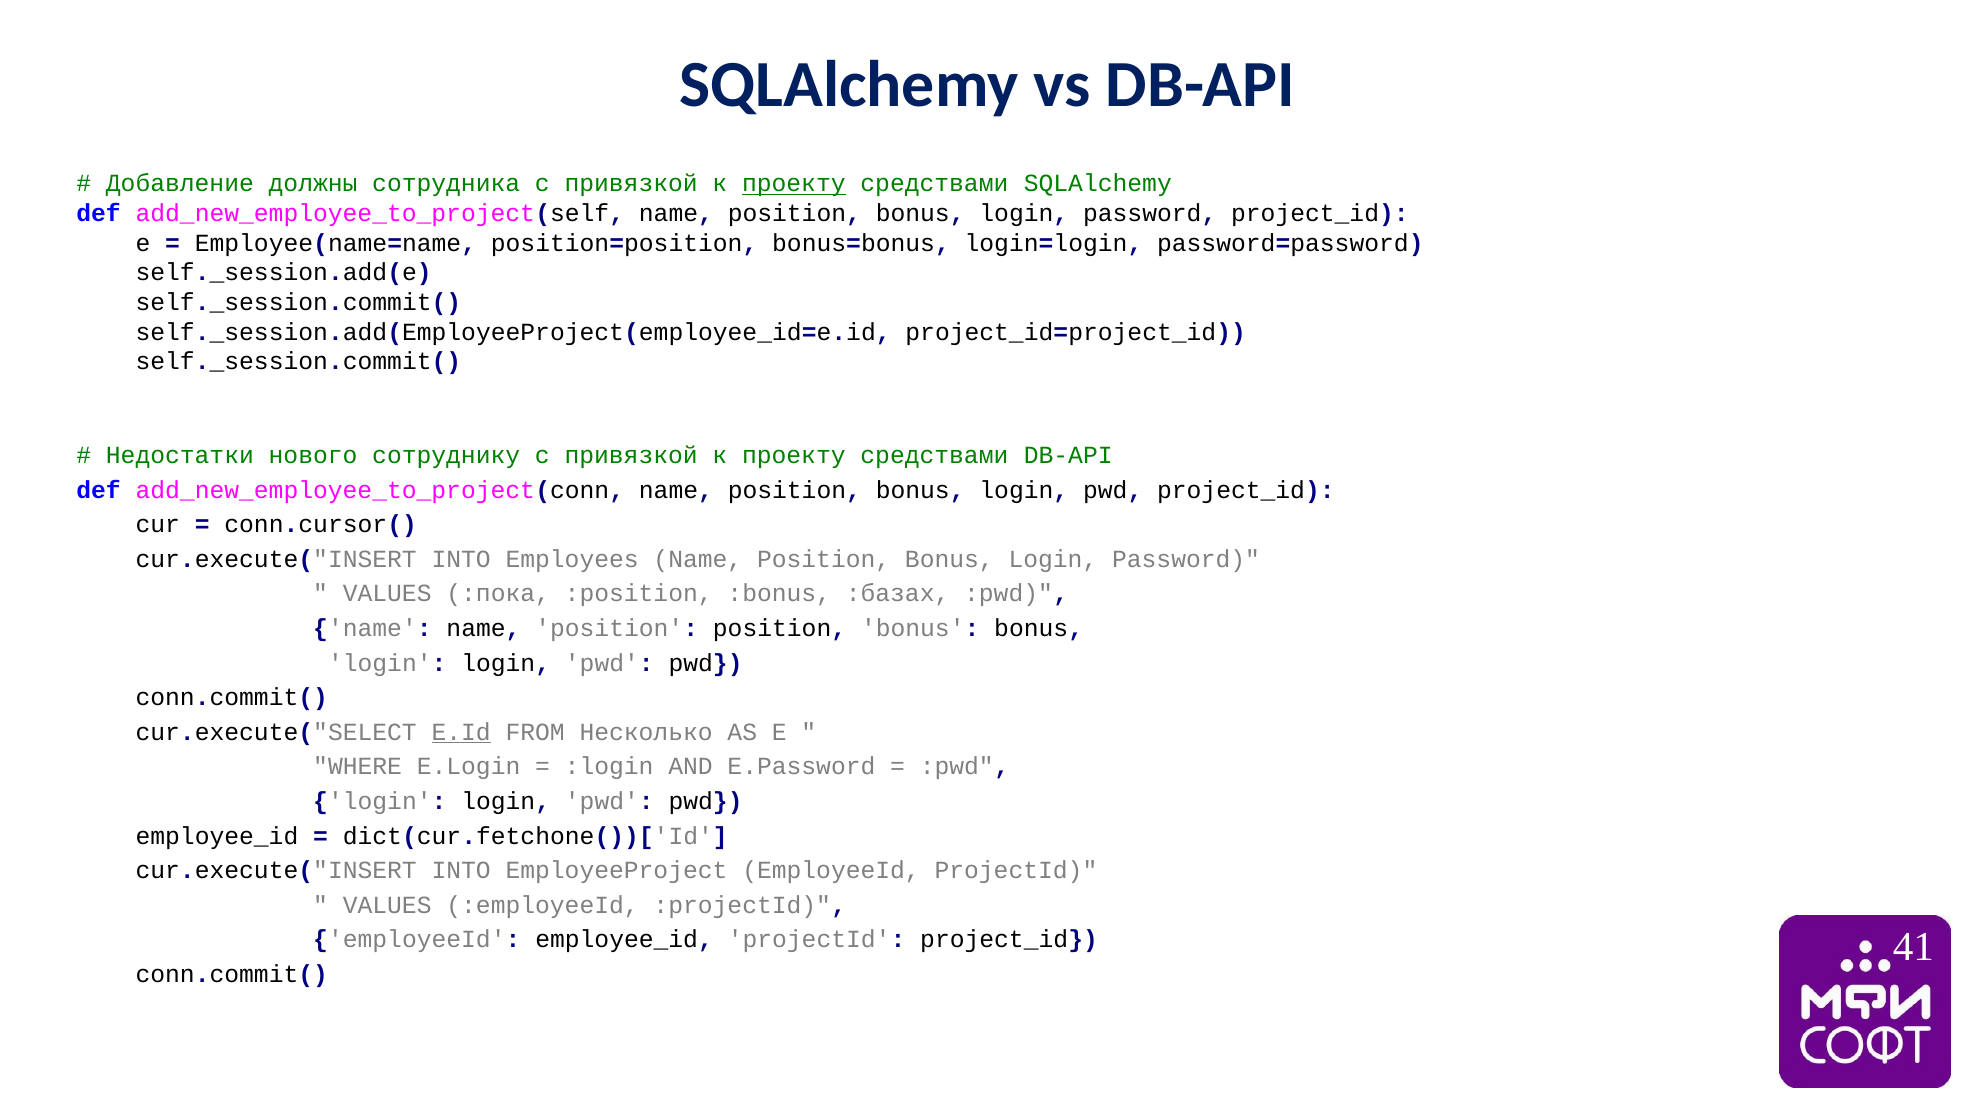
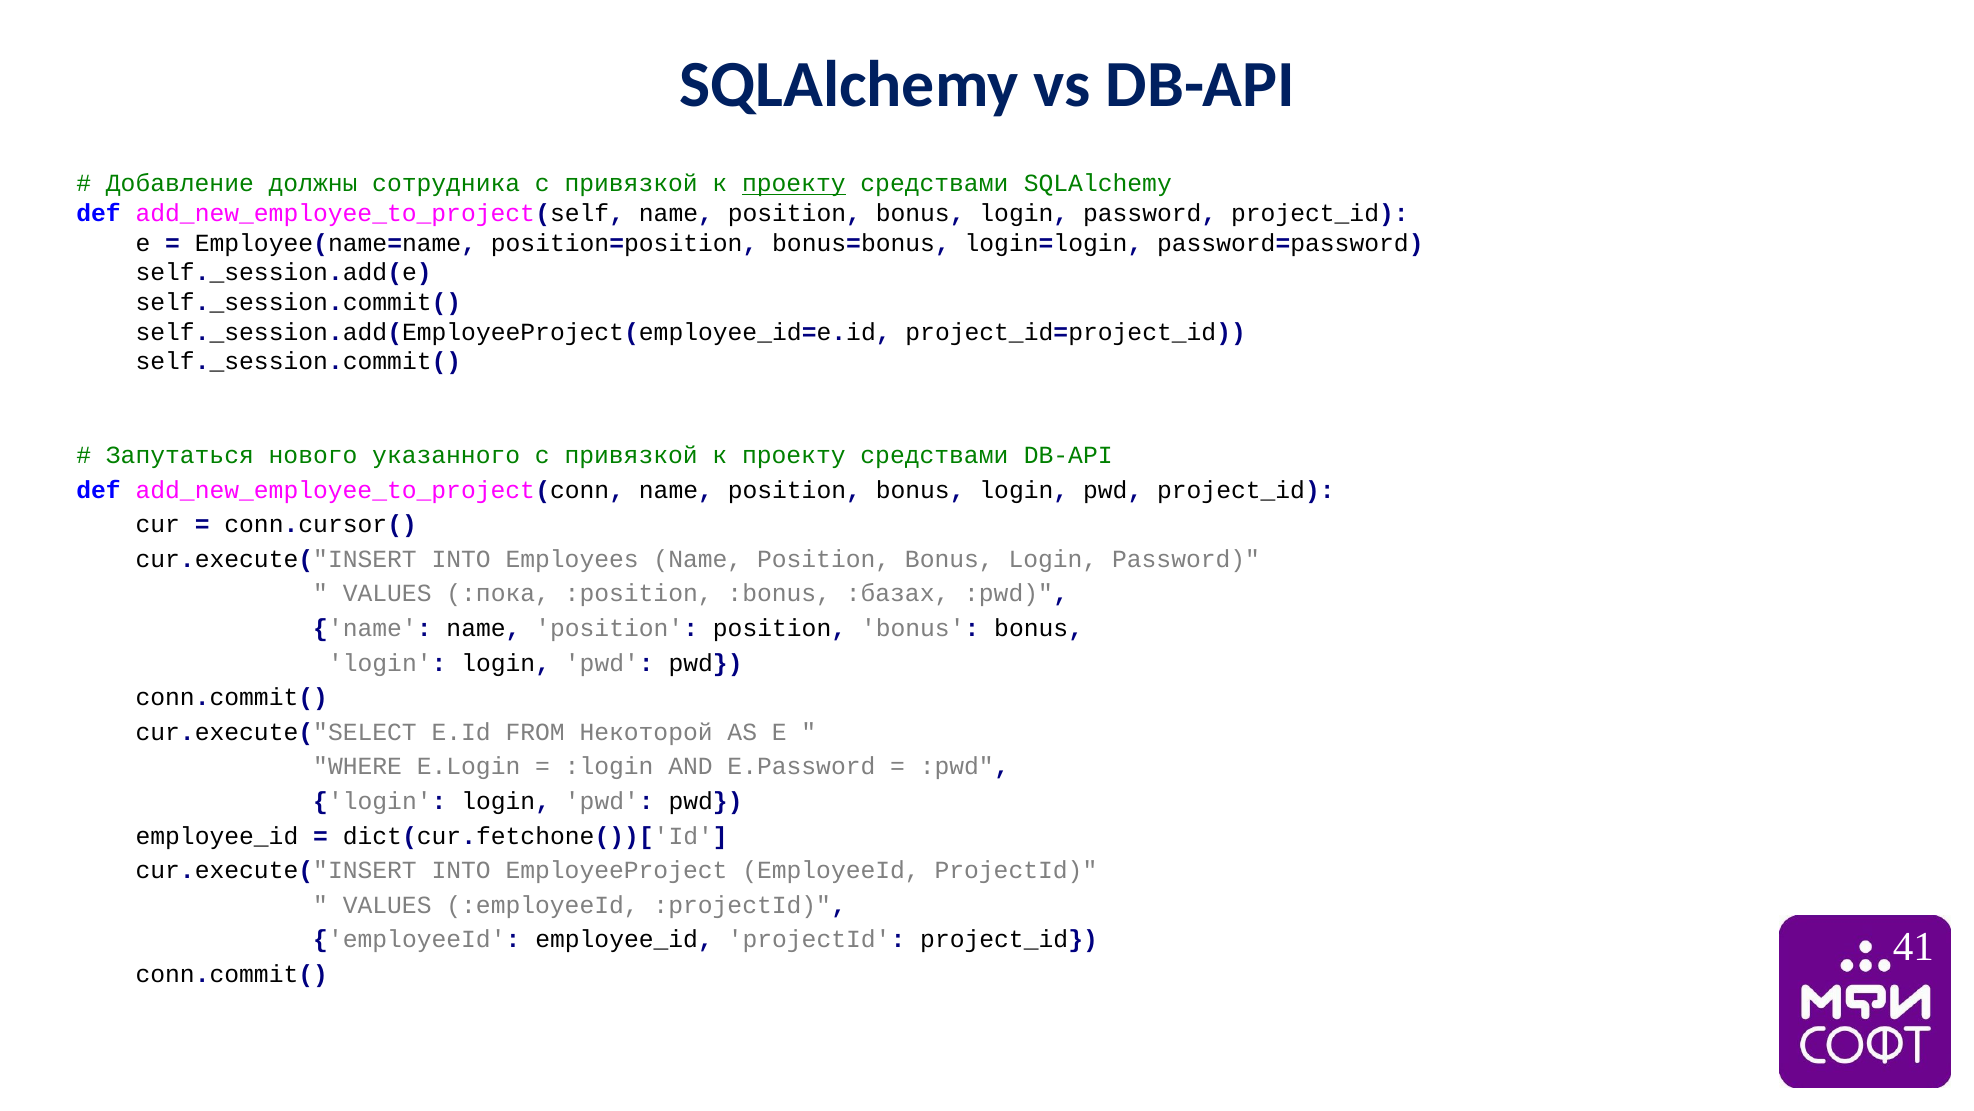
Недостатки: Недостатки -> Запутаться (180, 455)
сотруднику: сотруднику -> указанного (446, 455)
E.Id underline: present -> none (461, 732)
Несколько: Несколько -> Некоторой (646, 732)
